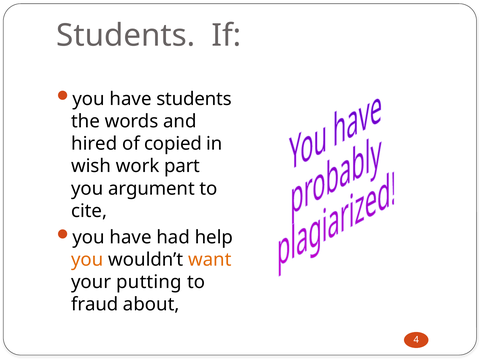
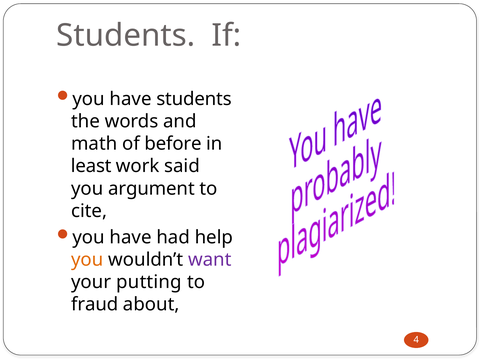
hired: hired -> math (94, 144)
copied: copied -> before (173, 144)
wish: wish -> least (91, 166)
part: part -> said (182, 166)
want colour: orange -> purple (210, 260)
